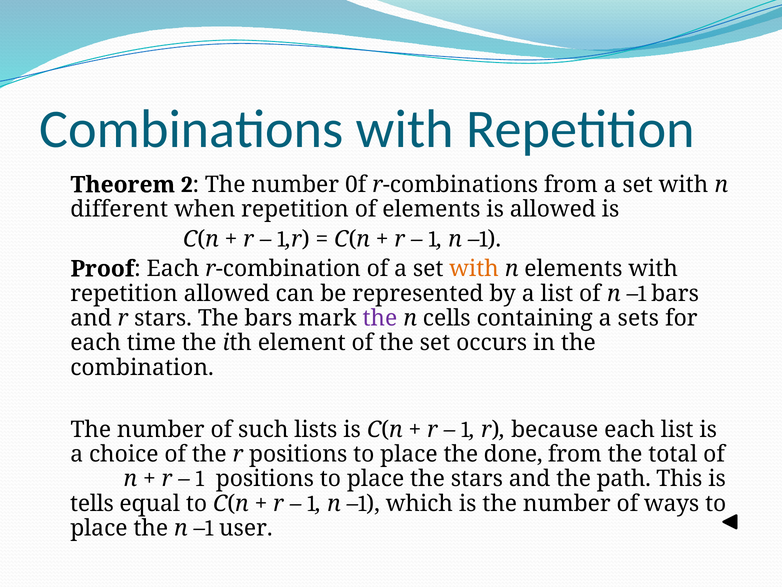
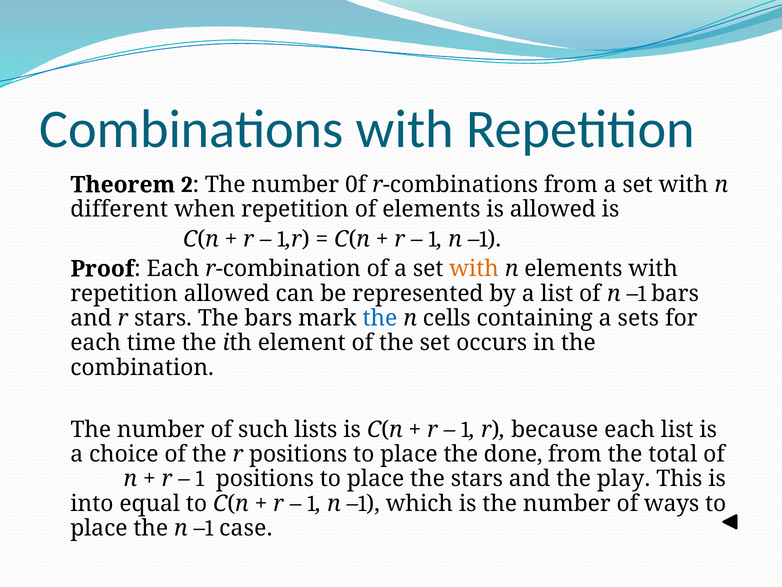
the colour: purple -> blue (380, 318)
path: path -> play (624, 479)
tells: tells -> into (92, 503)
user: user -> case (246, 528)
